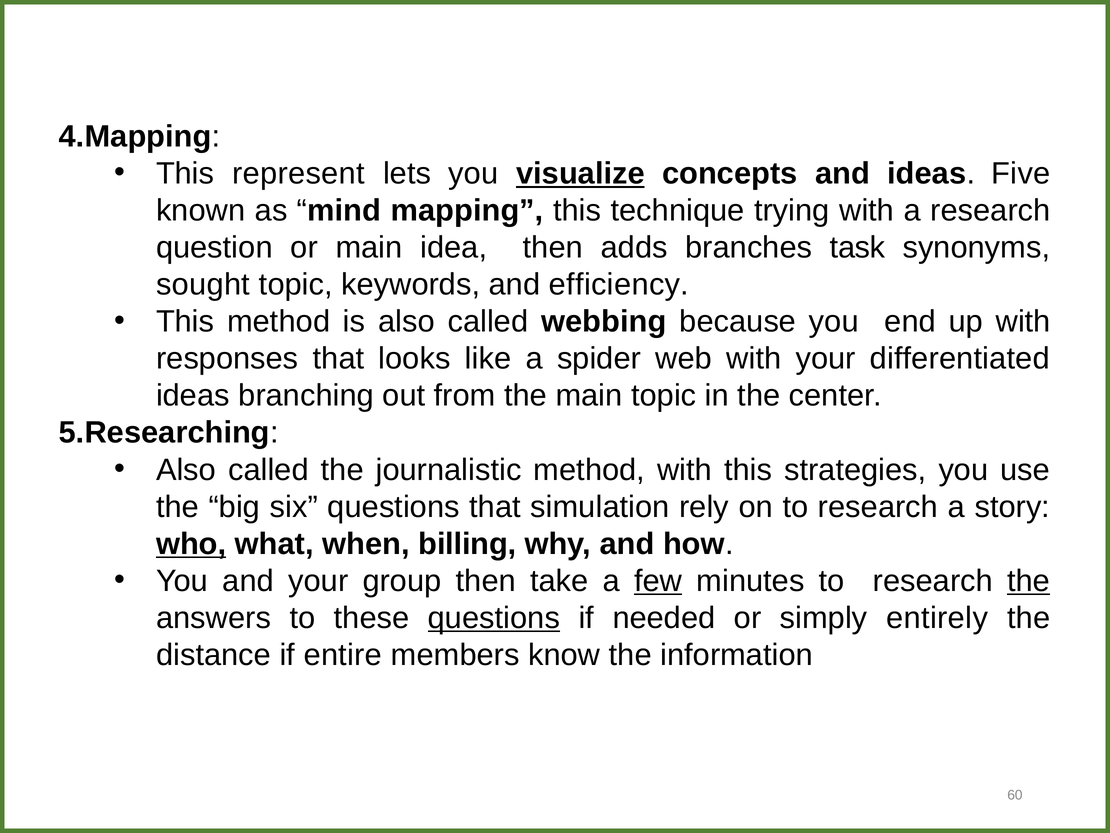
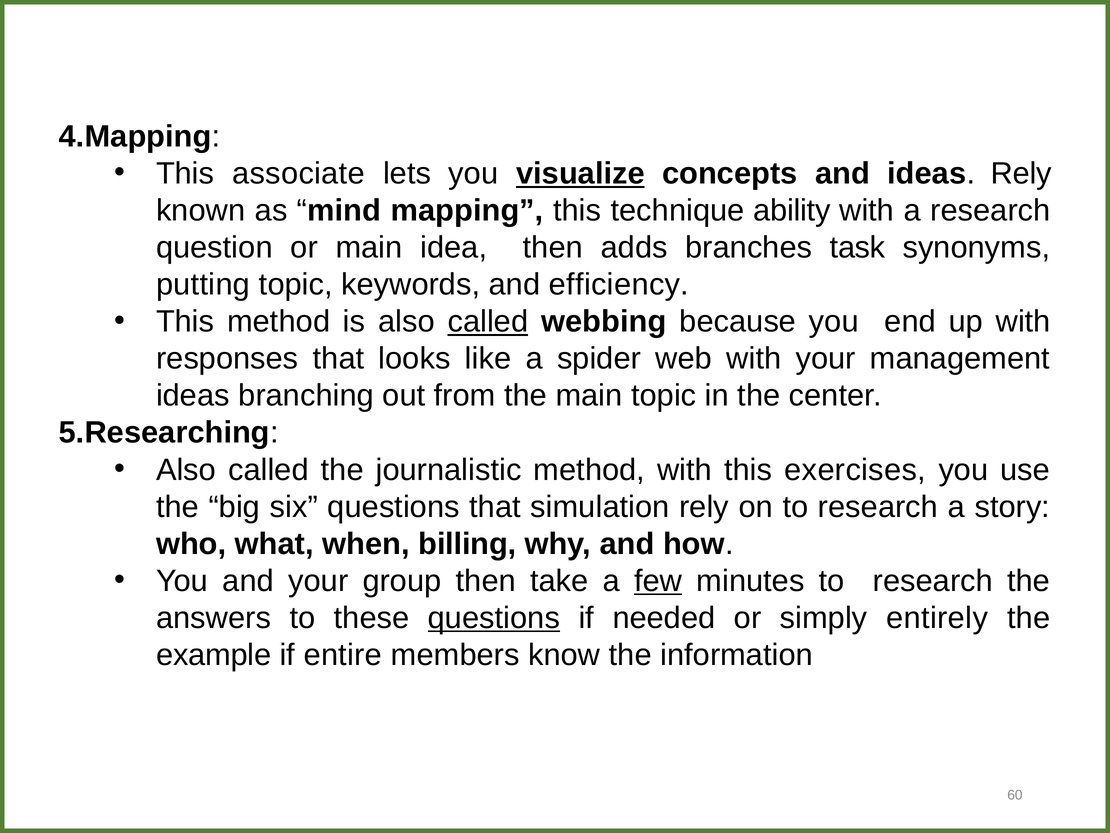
represent: represent -> associate (299, 173)
ideas Five: Five -> Rely (1021, 173)
trying: trying -> ability (792, 210)
sought: sought -> putting (203, 284)
called underline: none -> present (488, 322)
differentiated: differentiated -> management (960, 359)
strategies: strategies -> exercises (855, 470)
who underline: present -> none (191, 544)
the underline: present -> none (1029, 581)
distance: distance -> example (214, 655)
